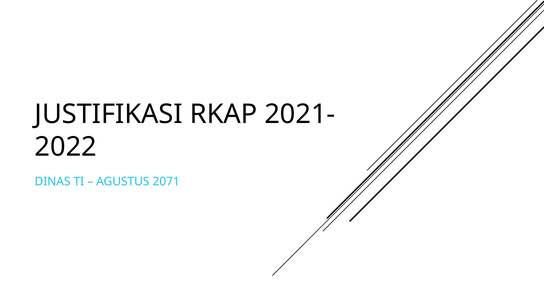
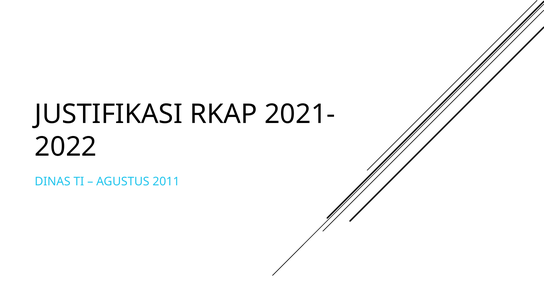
2071: 2071 -> 2011 (166, 182)
